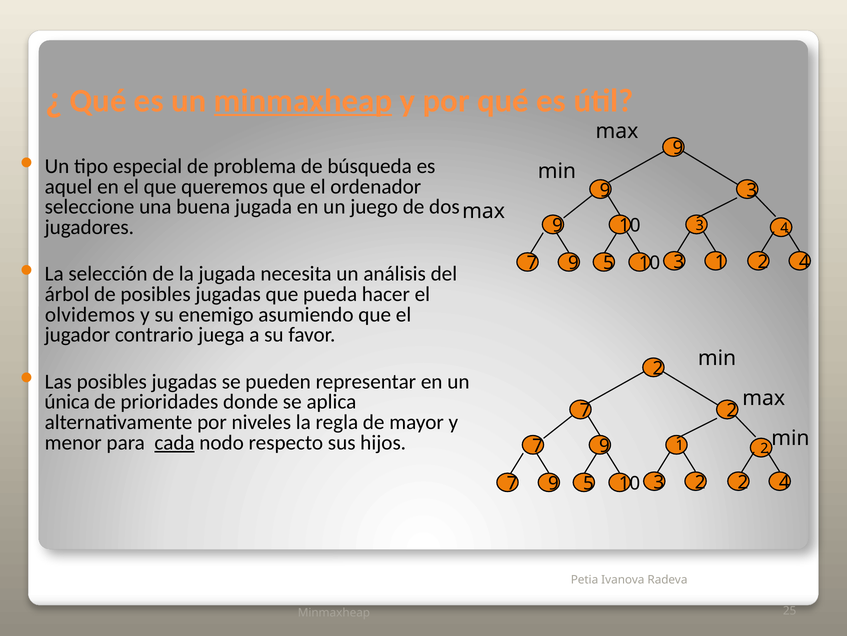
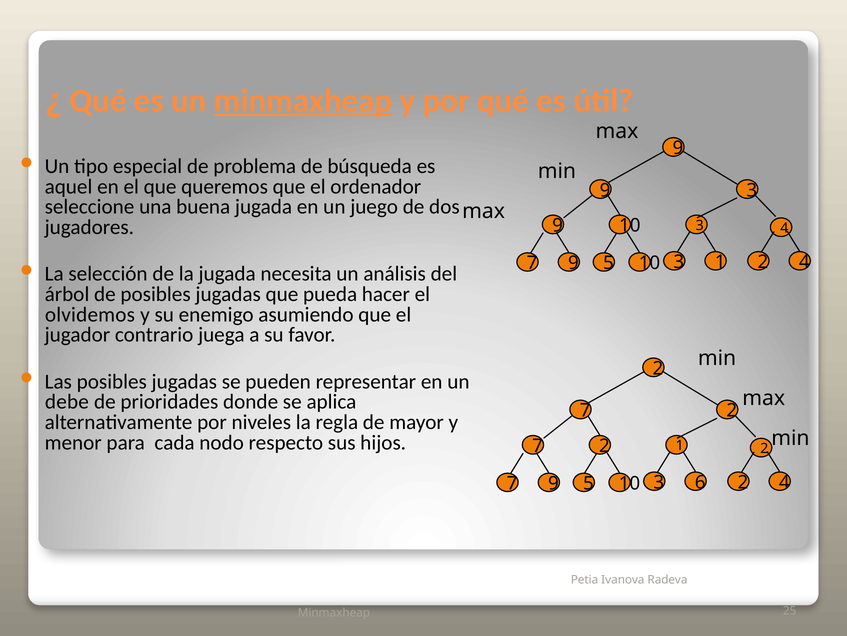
única: única -> debe (67, 401)
cada underline: present -> none (175, 442)
7 9: 9 -> 2 (604, 446)
5 2: 2 -> 6 (700, 482)
